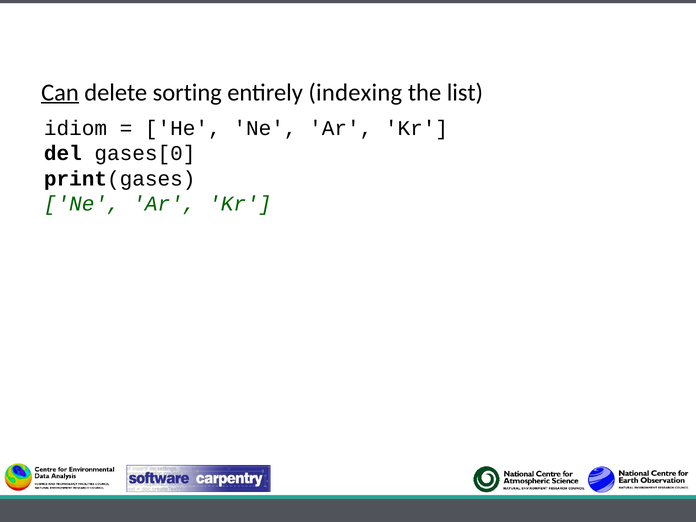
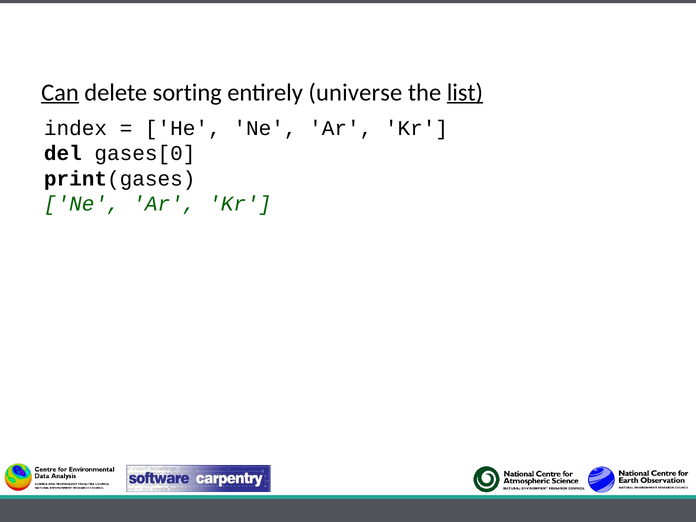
indexing: indexing -> universe (355, 92)
list underline: none -> present (465, 92)
idiom: idiom -> index (75, 128)
